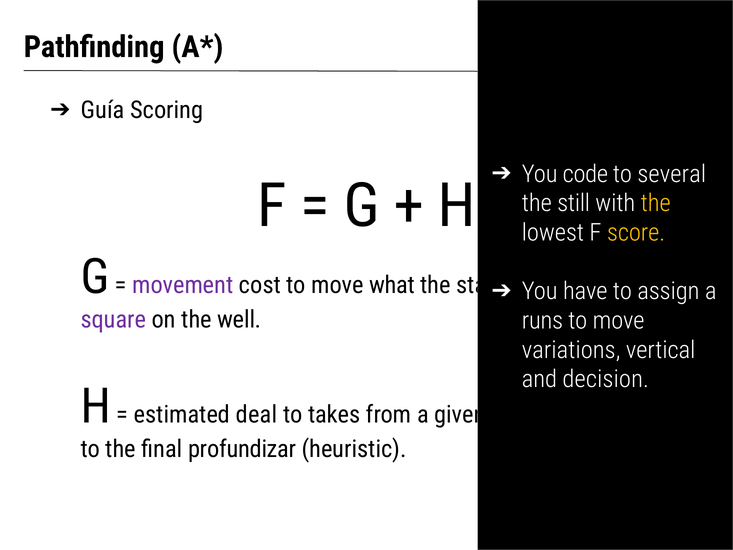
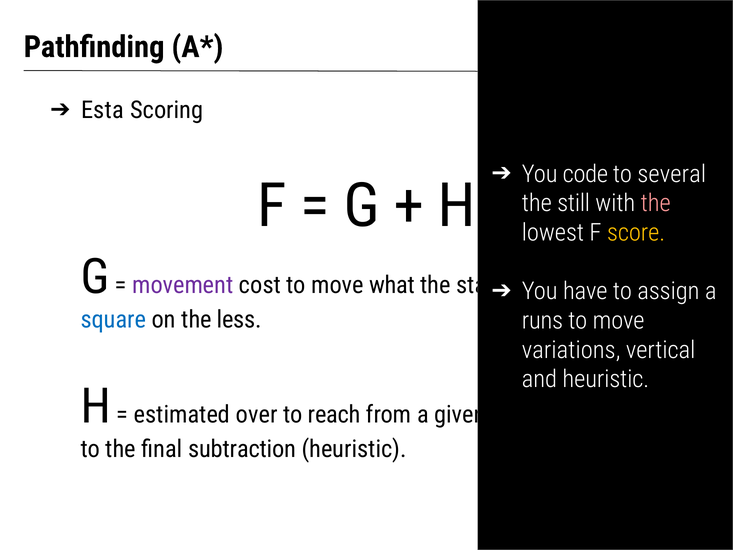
Guía: Guía -> Esta (103, 110)
the colour: yellow -> pink (656, 203)
square colour: purple -> blue (113, 319)
well: well -> less (239, 319)
and decision: decision -> heuristic (606, 379)
deal: deal -> over (257, 415)
takes: takes -> reach (334, 415)
profundizar: profundizar -> subtraction (242, 449)
